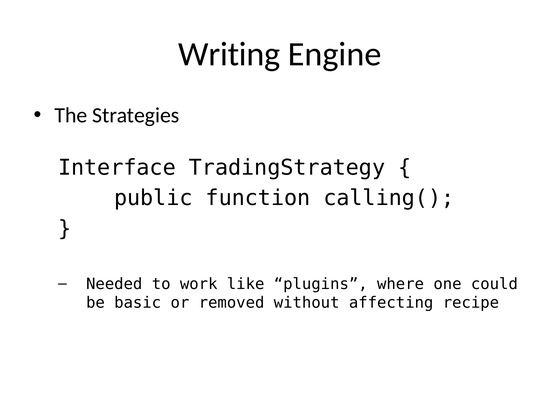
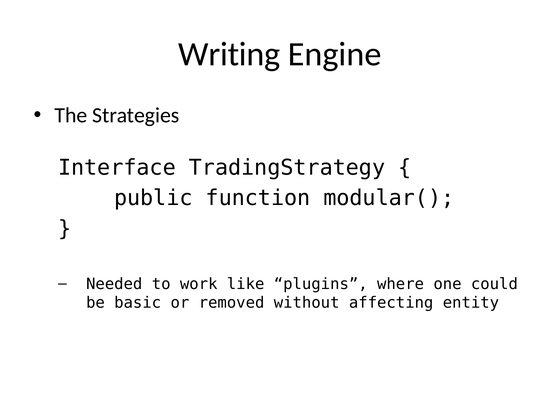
calling(: calling( -> modular( (389, 198)
recipe: recipe -> entity (471, 303)
